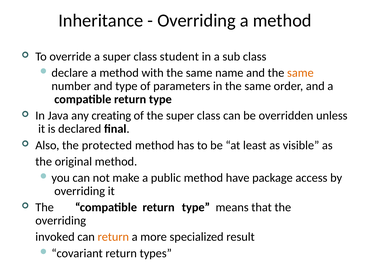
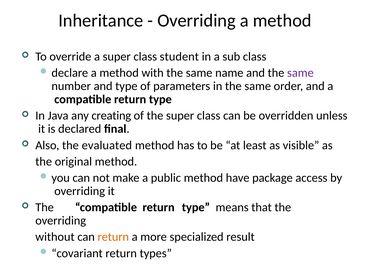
same colour: orange -> purple (300, 73)
protected: protected -> evaluated (107, 145)
invoked: invoked -> without (55, 237)
